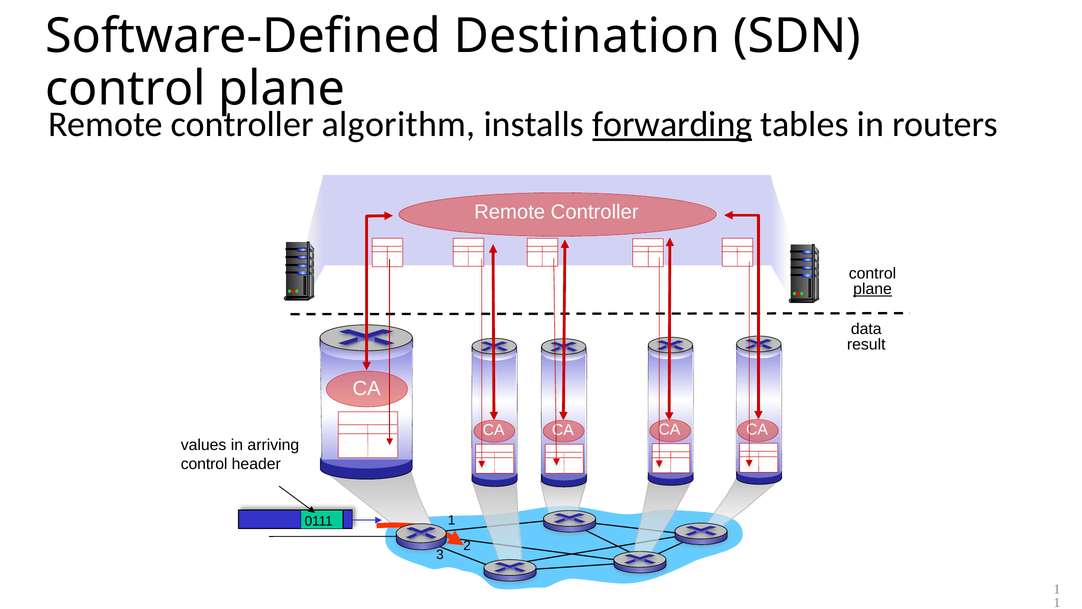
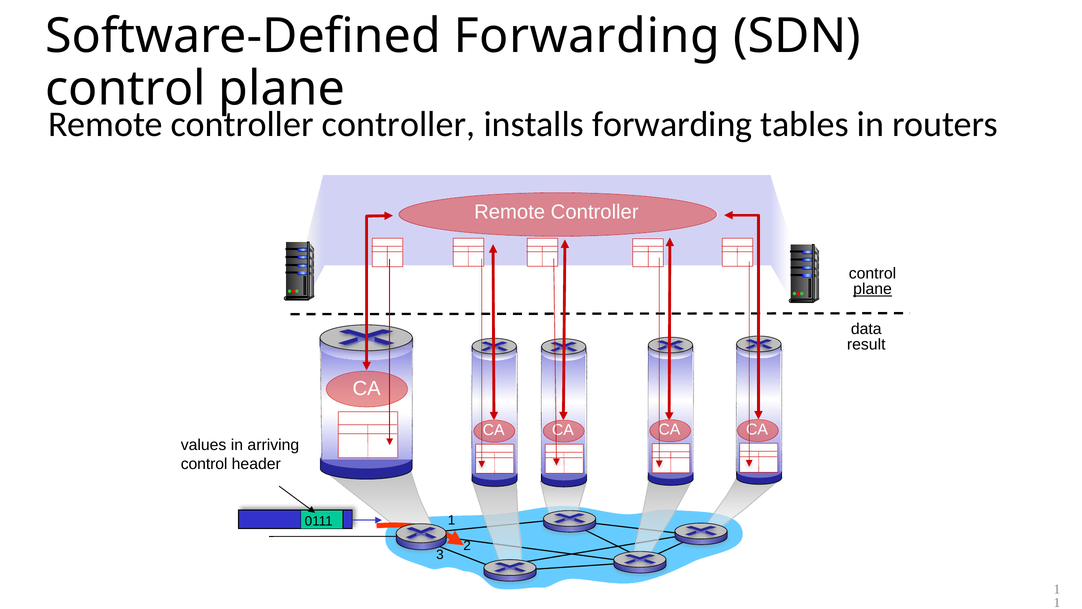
Software-Defined Destination: Destination -> Forwarding (587, 36)
controller algorithm: algorithm -> controller (399, 124)
forwarding underline: present -> none (672, 124)
